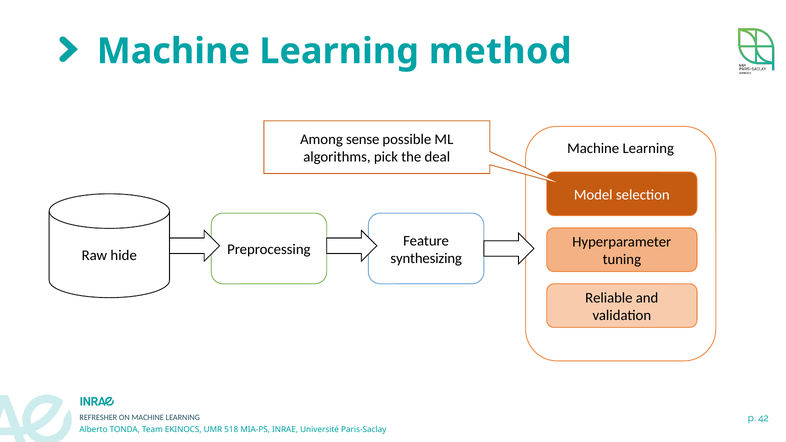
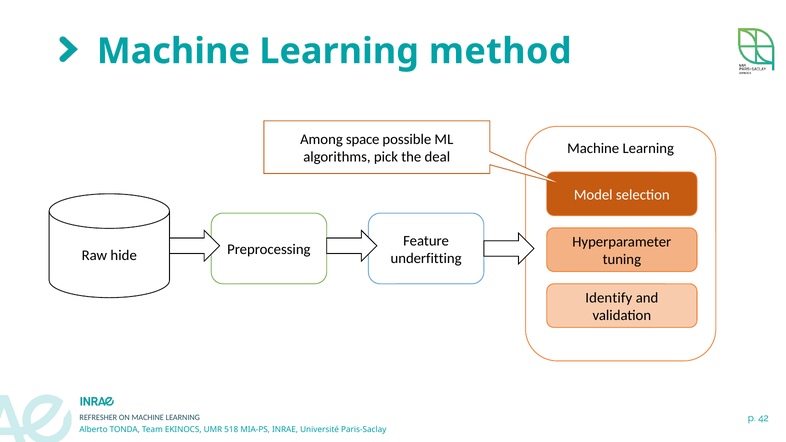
sense: sense -> space (363, 139)
synthesizing: synthesizing -> underfitting (426, 258)
Reliable: Reliable -> Identify (609, 298)
